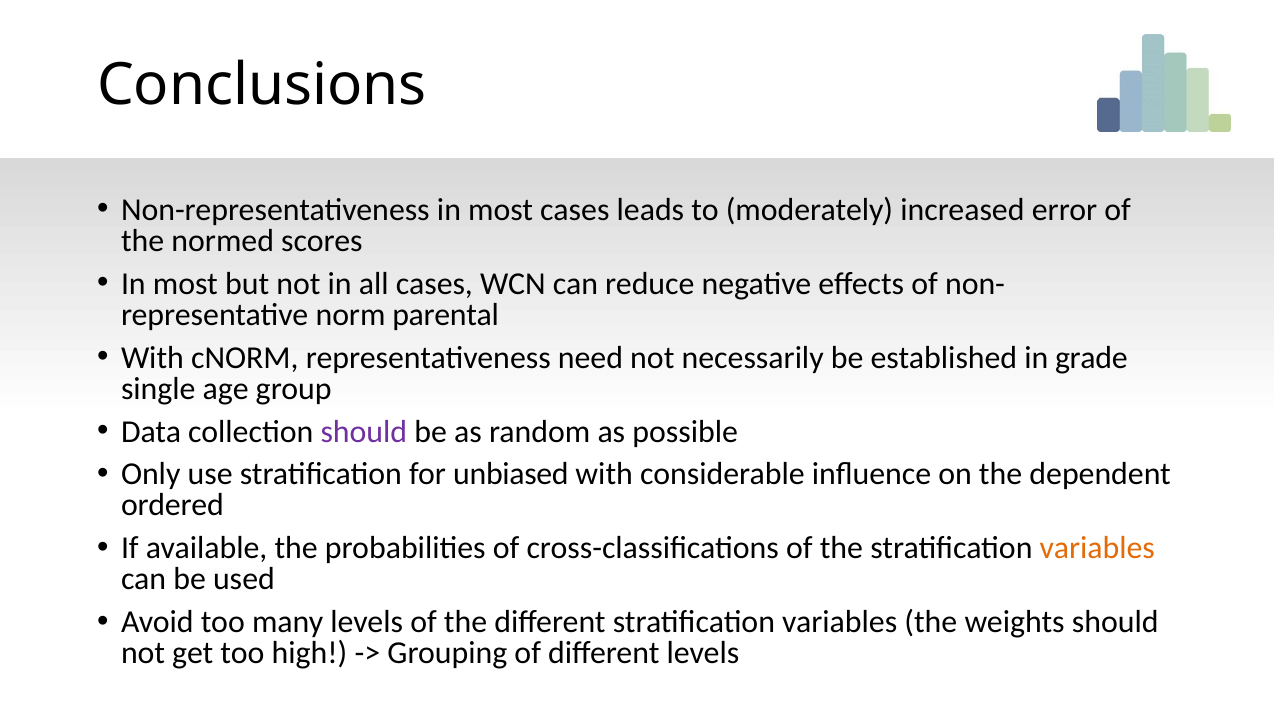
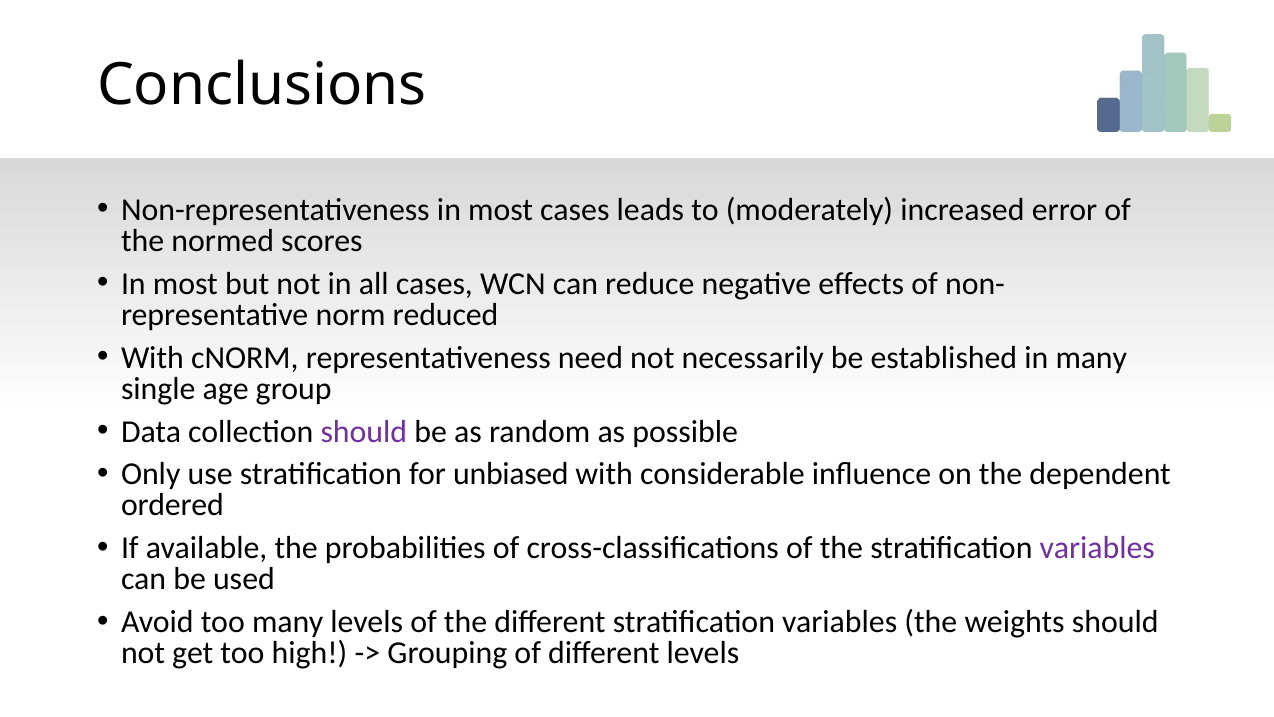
parental: parental -> reduced (445, 315)
in grade: grade -> many (1091, 357)
variables colour: orange -> purple (1097, 548)
